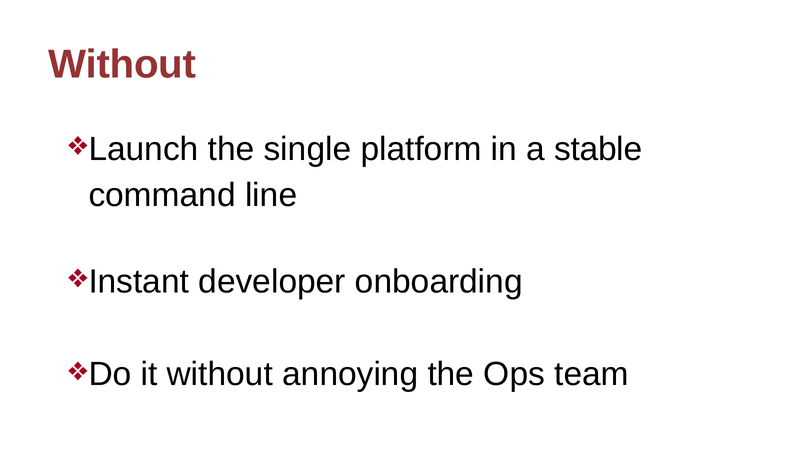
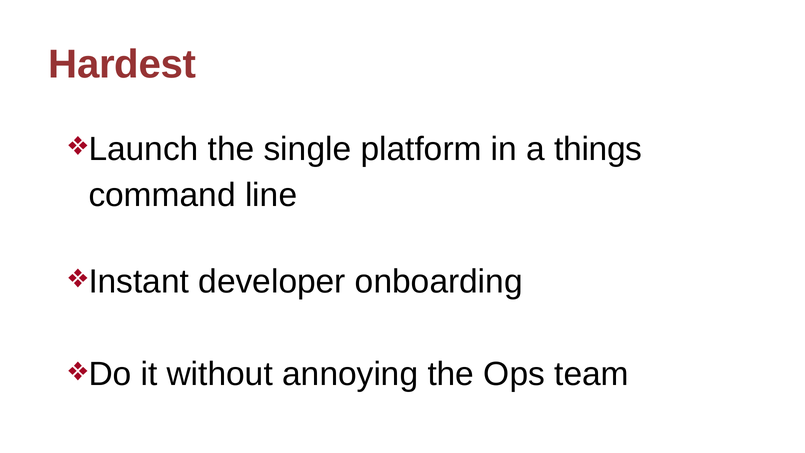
Without: Without -> Hardest (122, 64)
stable: stable -> things (598, 149)
